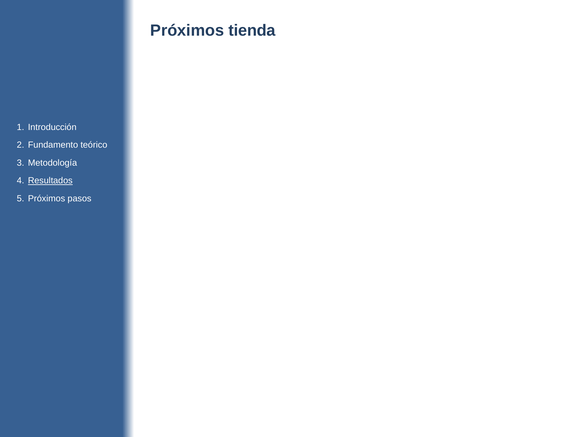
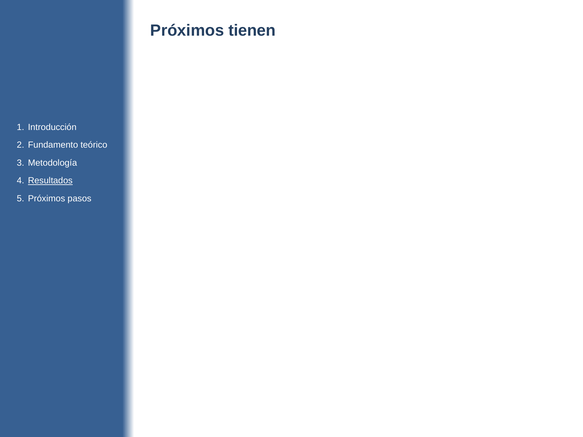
tienda: tienda -> tienen (252, 30)
